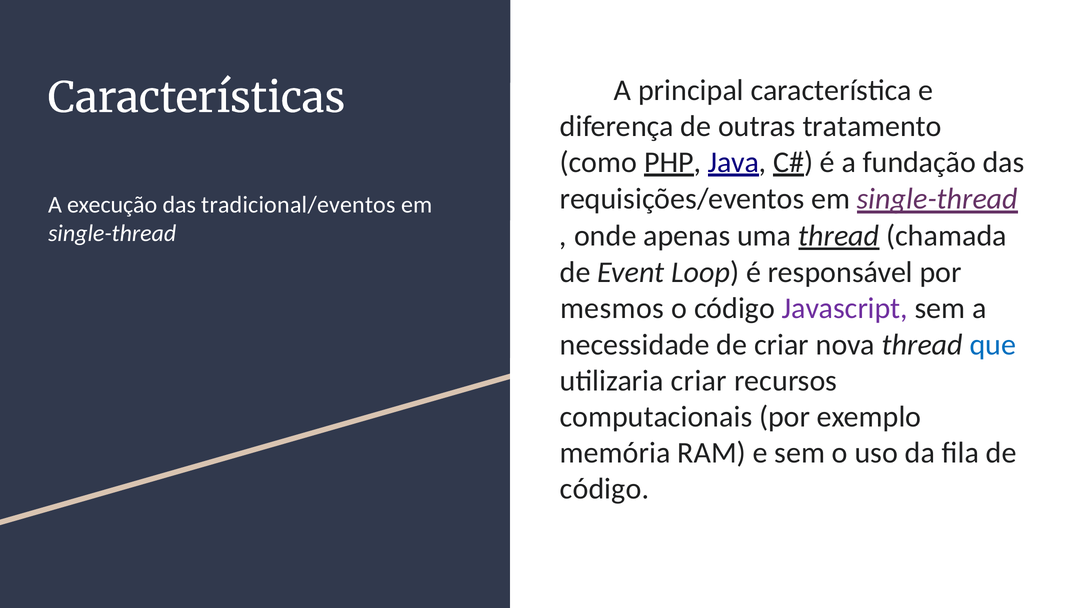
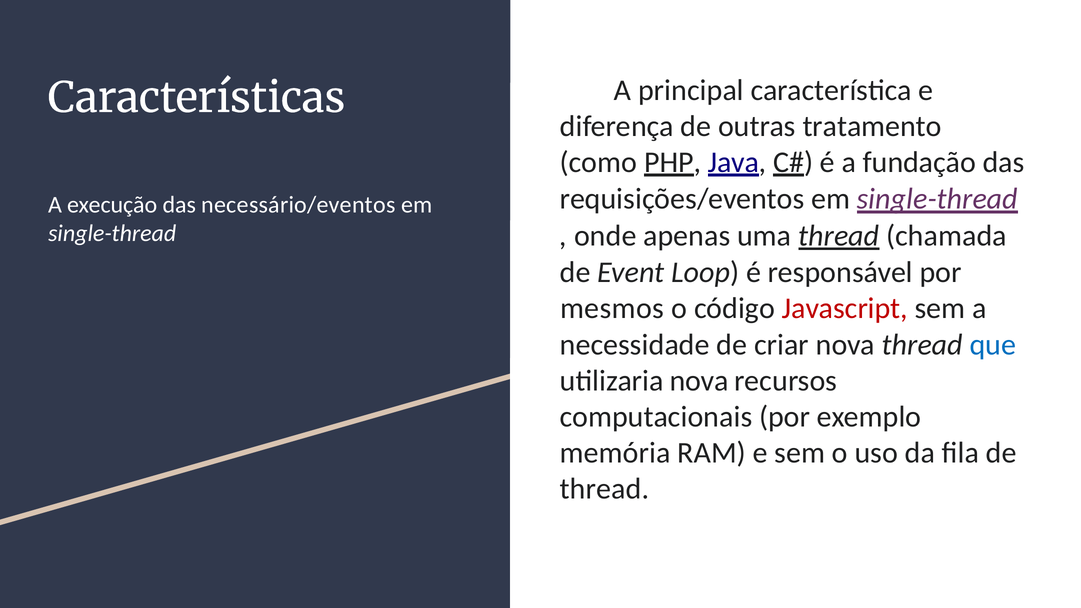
tradicional/eventos: tradicional/eventos -> necessário/eventos (298, 205)
Javascript colour: purple -> red (845, 309)
utilizaria criar: criar -> nova (699, 381)
código: código -> thread (605, 489)
